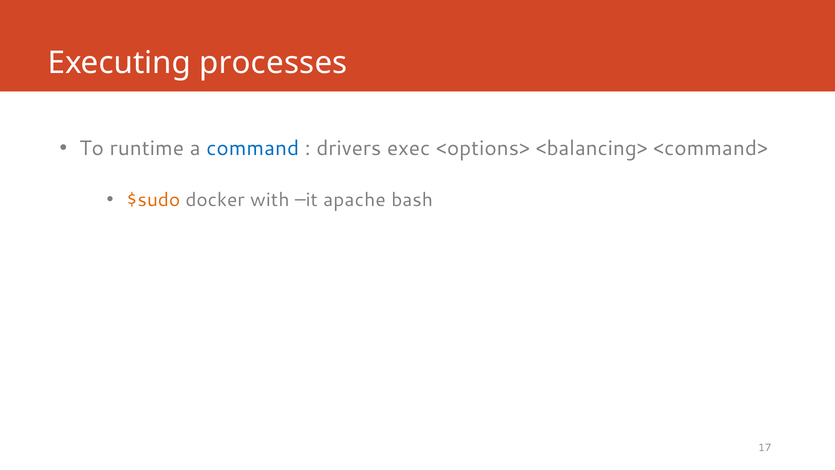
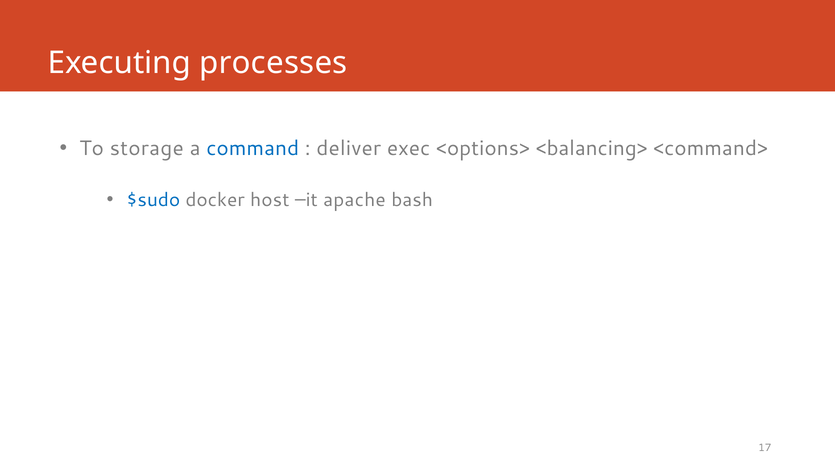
runtime: runtime -> storage (147, 148)
drivers: drivers -> deliver (349, 148)
$sudo colour: orange -> blue (153, 200)
with: with -> host (270, 200)
